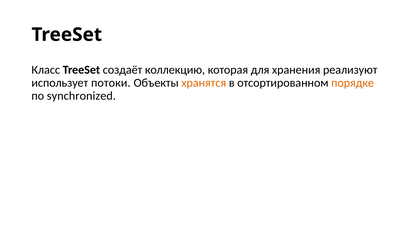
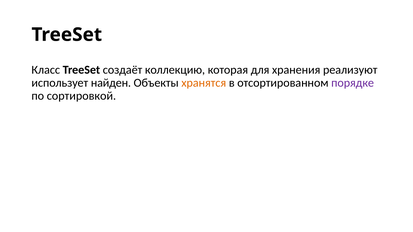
потоки: потоки -> найден (111, 83)
порядке colour: orange -> purple (353, 83)
synchronized: synchronized -> сортировкой (81, 96)
